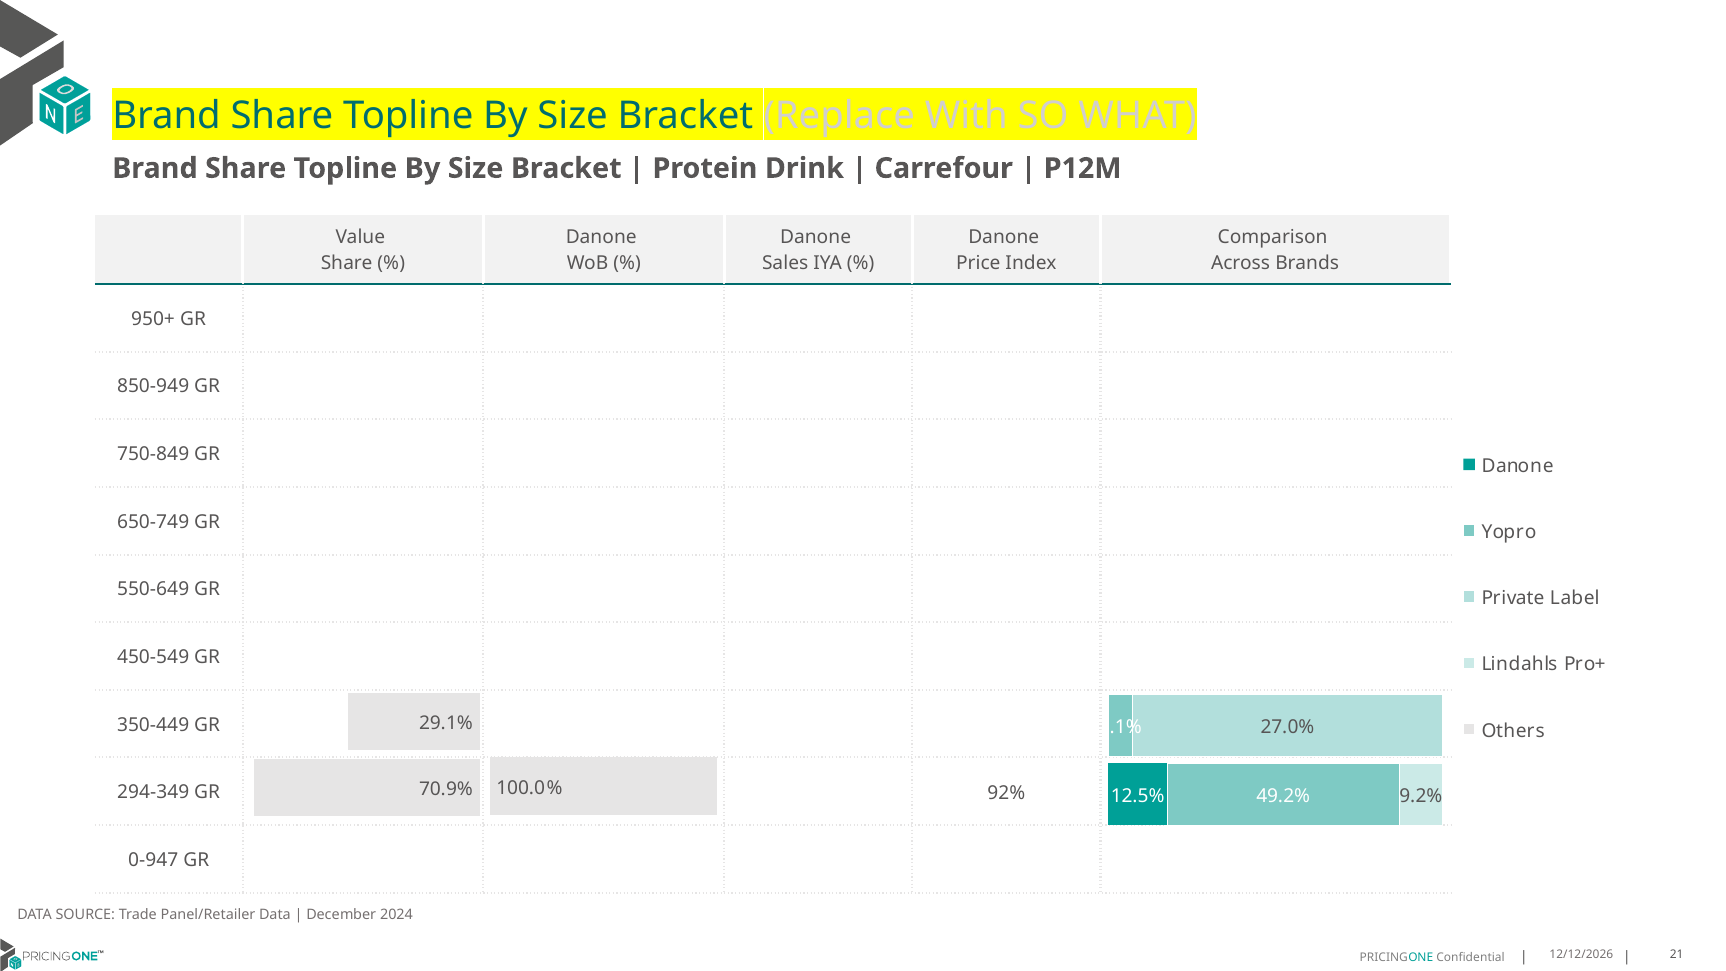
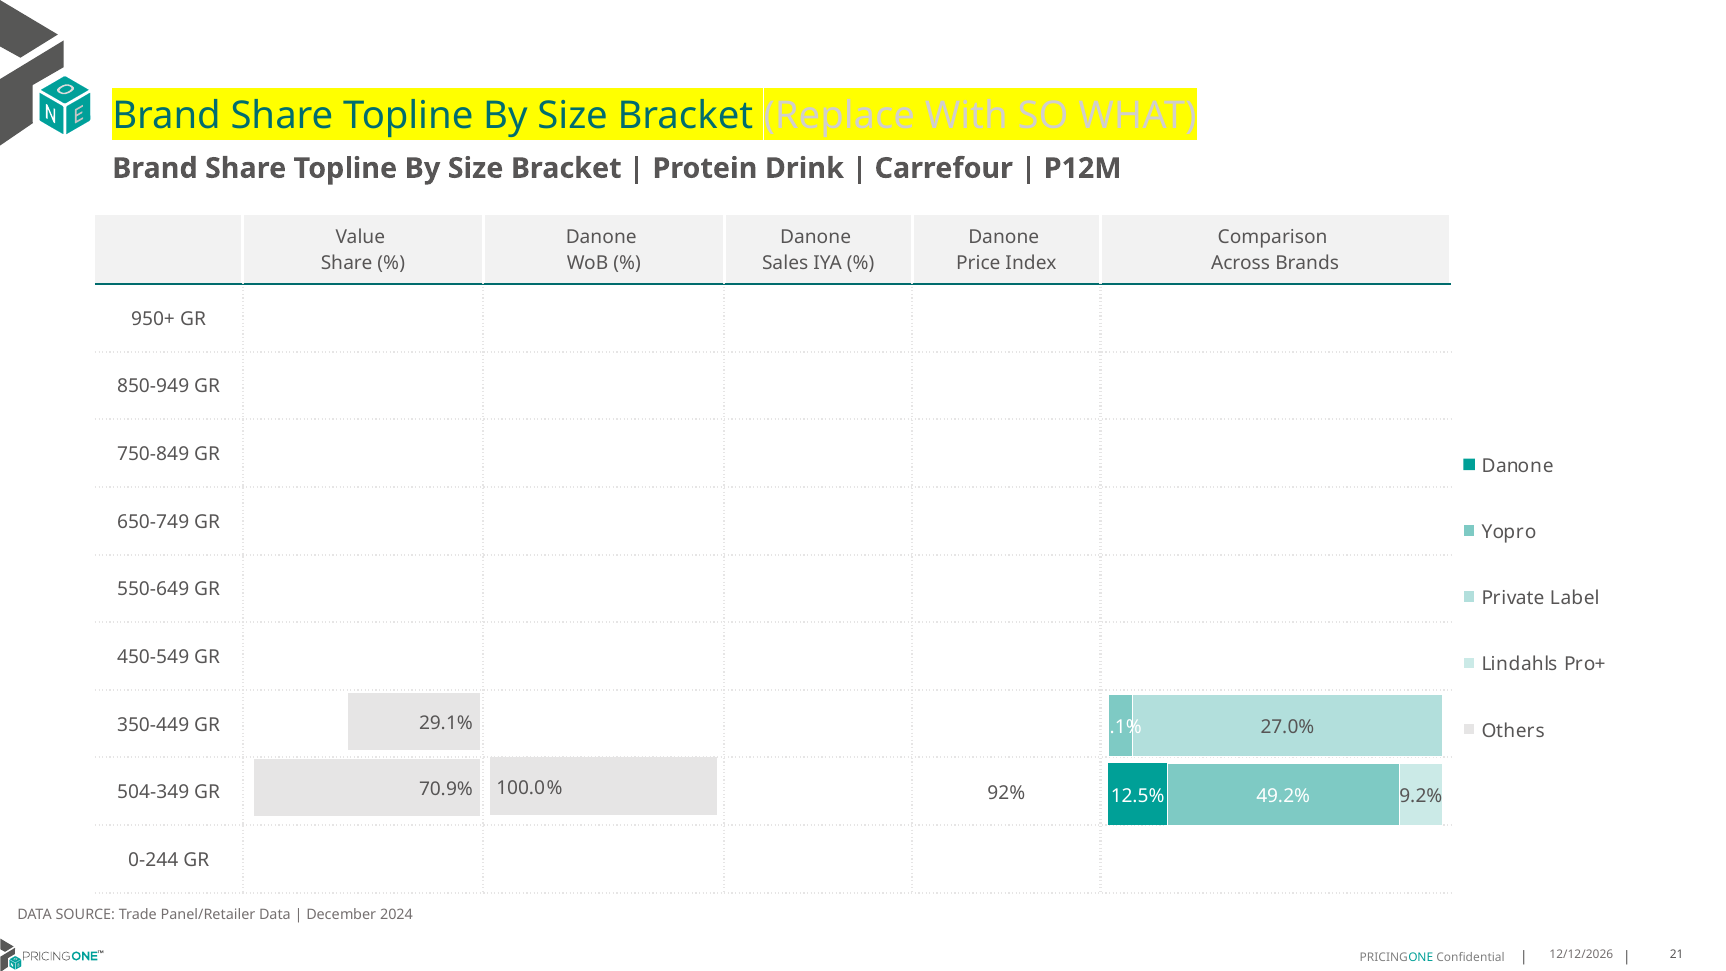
294-349: 294-349 -> 504-349 (153, 792)
0-947: 0-947 -> 0-244 (153, 860)
